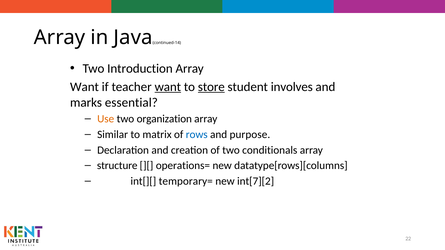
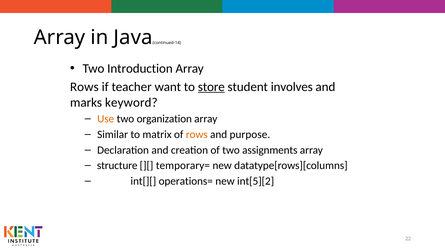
Want: Want -> Rows (84, 87)
want underline: present -> none (168, 87)
essential: essential -> keyword (131, 103)
rows colour: blue -> orange (197, 135)
conditionals: conditionals -> assignments (270, 150)
operations=: operations= -> temporary= (183, 166)
temporary=: temporary= -> operations= (186, 181)
int[7][2: int[7][2 -> int[5][2 (256, 181)
